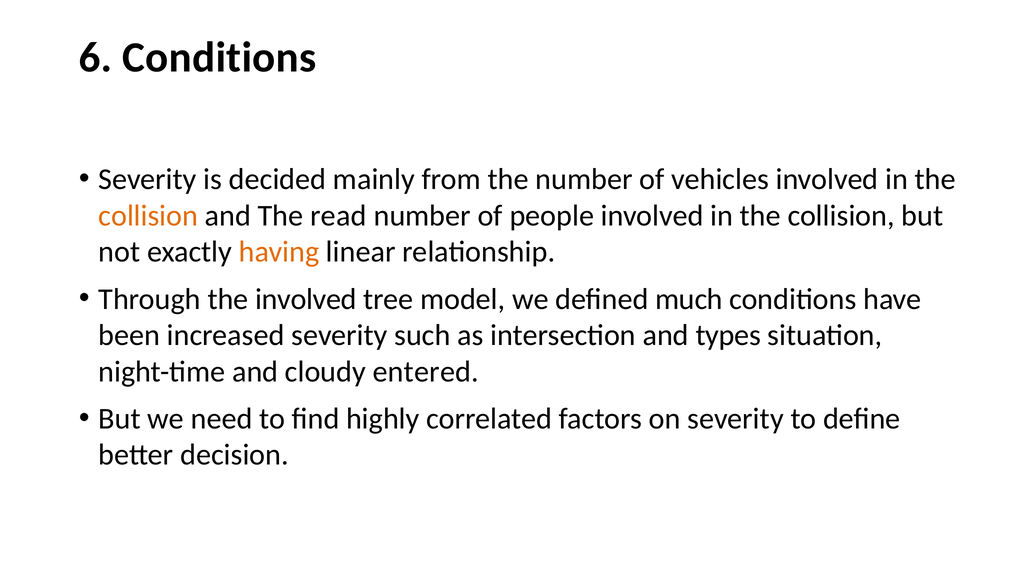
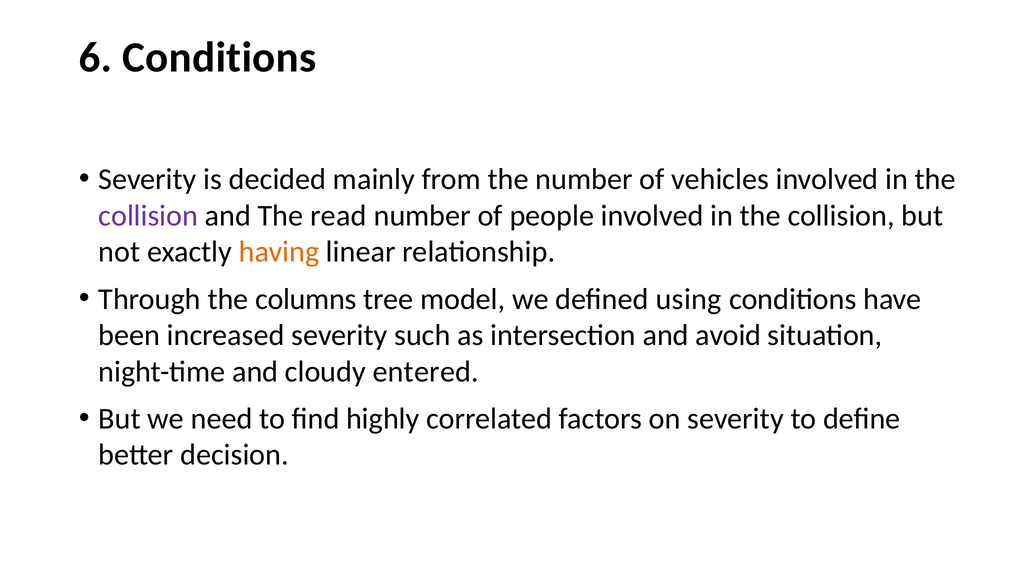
collision colour: orange -> purple (148, 216)
the involved: involved -> columns (306, 299)
much: much -> using (689, 299)
types: types -> avoid (728, 335)
